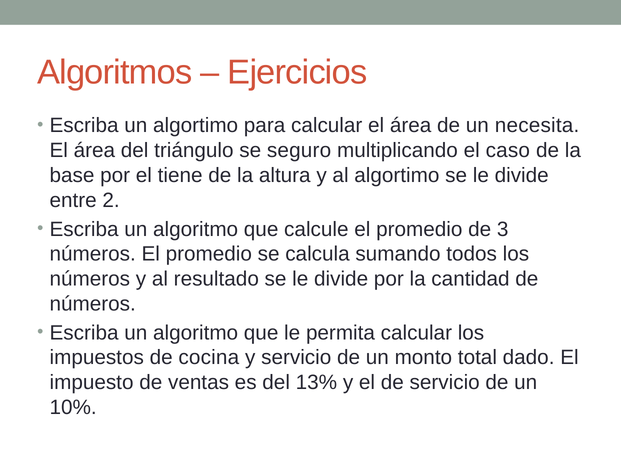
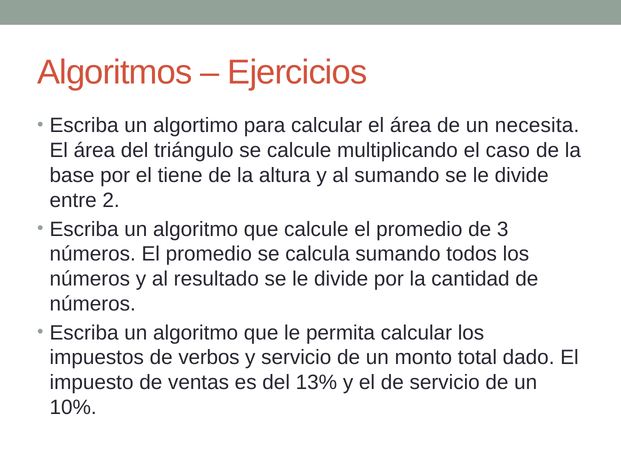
se seguro: seguro -> calcule (299, 150)
al algortimo: algortimo -> sumando (397, 175)
cocina: cocina -> verbos (209, 357)
